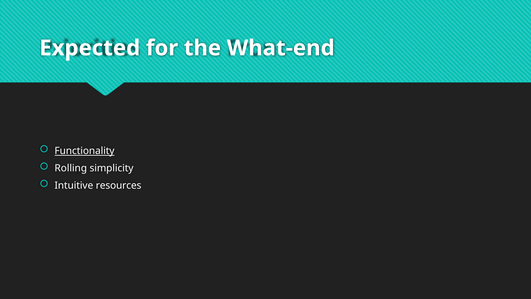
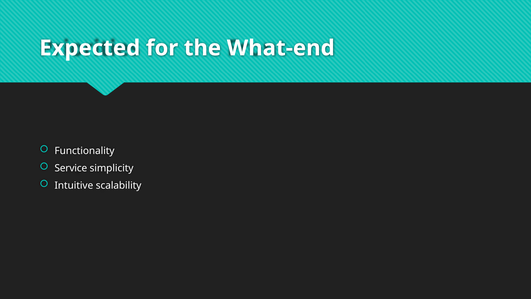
Functionality underline: present -> none (85, 151)
Rolling: Rolling -> Service (71, 168)
resources: resources -> scalability (119, 185)
